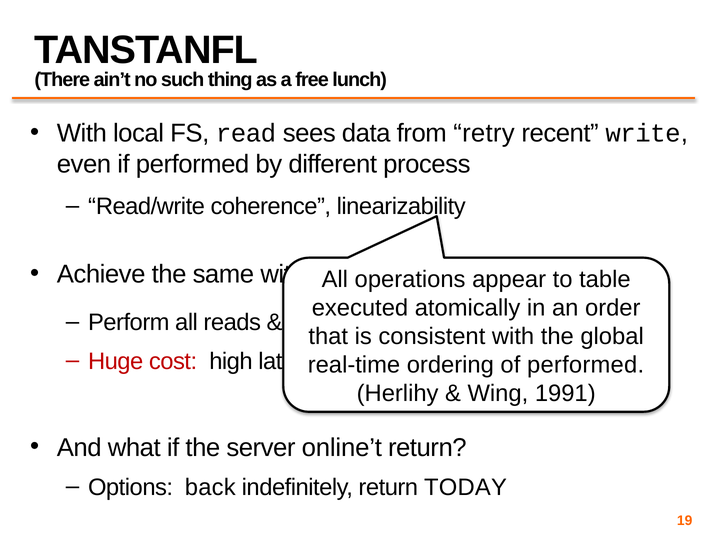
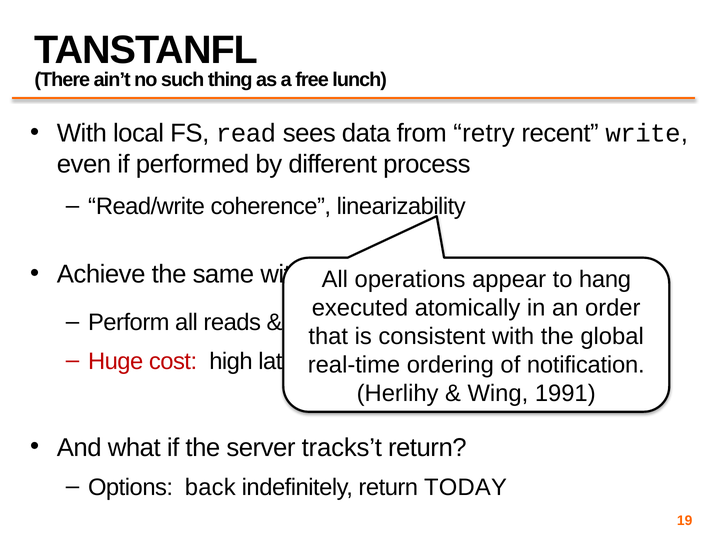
table: table -> hang (605, 279)
of performed: performed -> notification (586, 365)
online’t: online’t -> tracks’t (342, 447)
